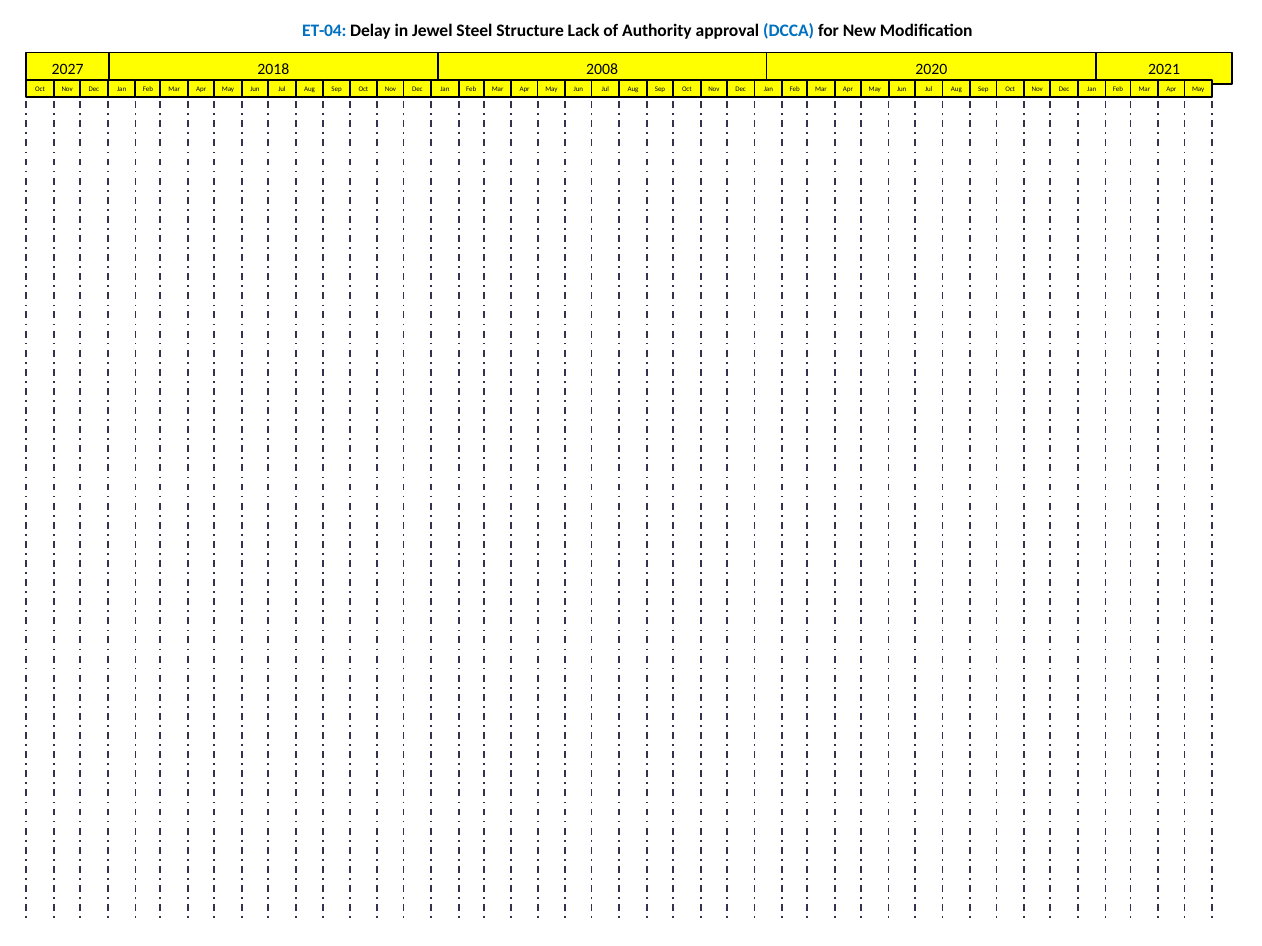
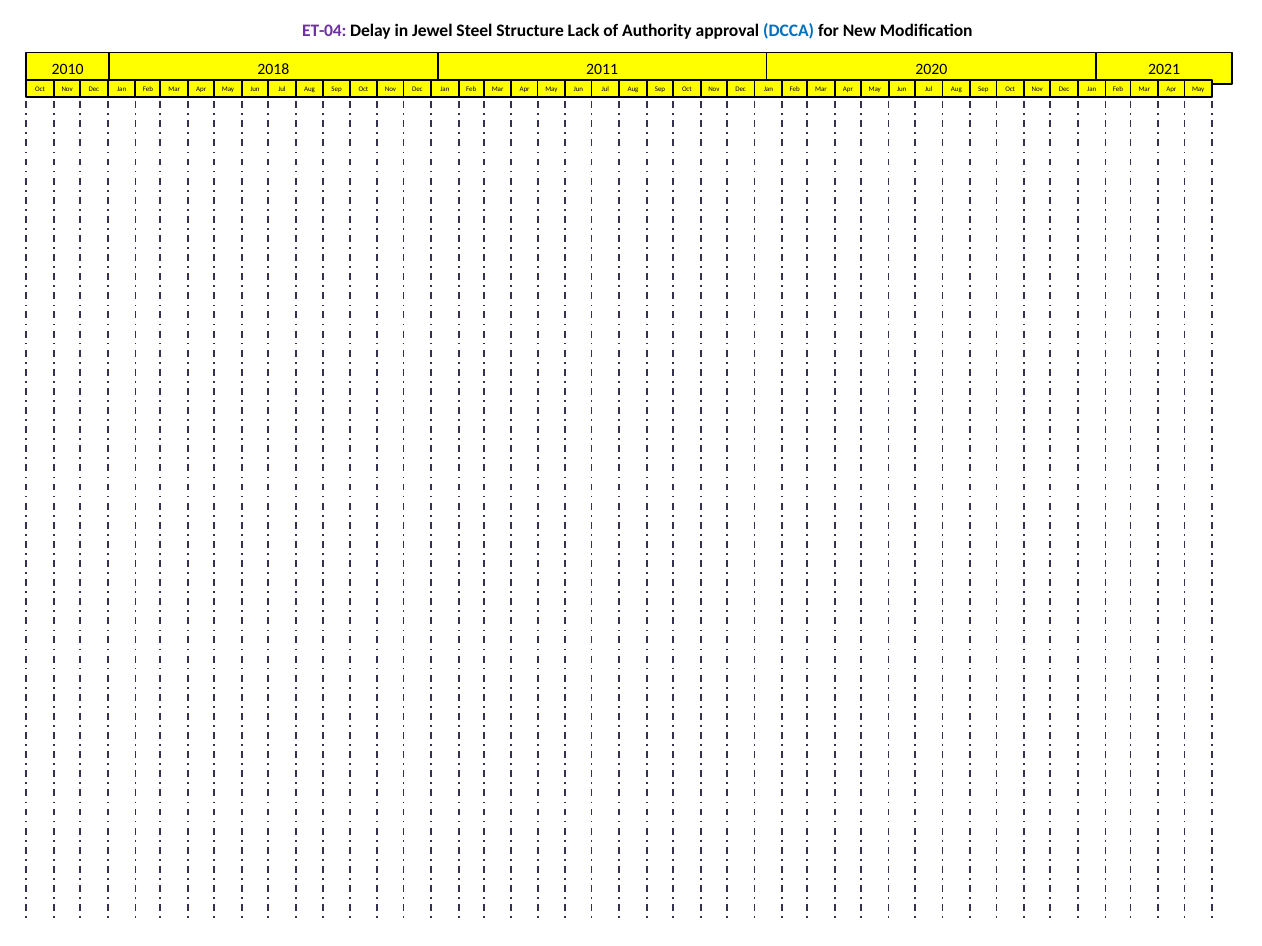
ET-04 colour: blue -> purple (324, 31)
2027: 2027 -> 2010 (68, 69)
2008: 2008 -> 2011 (602, 69)
